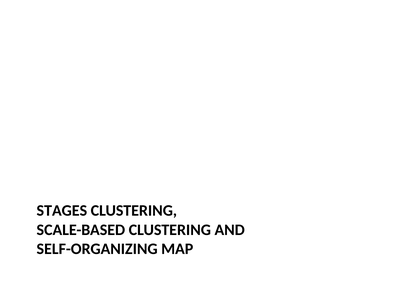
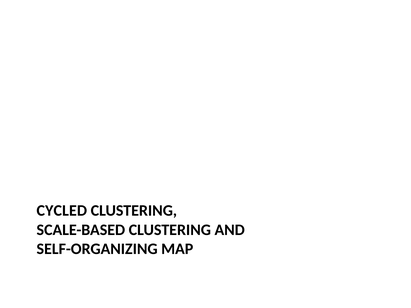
STAGES: STAGES -> CYCLED (62, 211)
